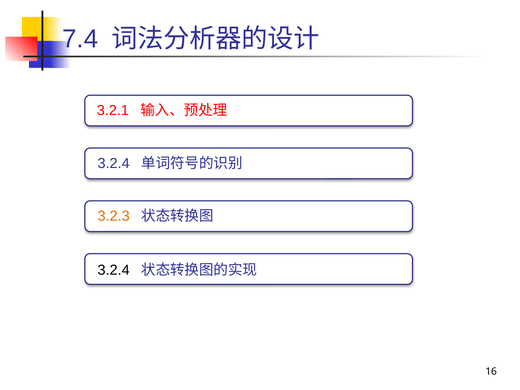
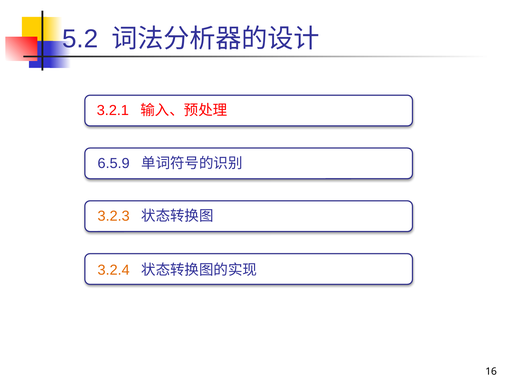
7.4: 7.4 -> 5.2 (80, 39)
3.2.4: 3.2.4 -> 6.5.9 (114, 163)
3.2.4 colour: black -> orange (114, 270)
